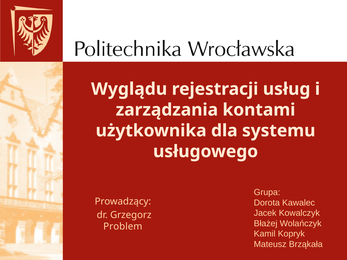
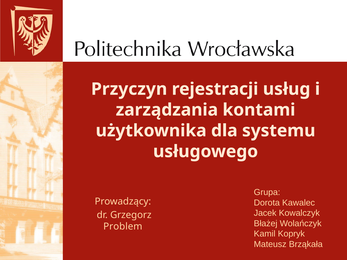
Wyglądu: Wyglądu -> Przyczyn (129, 89)
